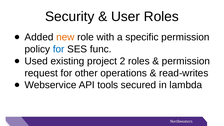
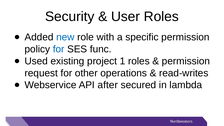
new colour: orange -> blue (65, 37)
2: 2 -> 1 (123, 61)
tools: tools -> after (108, 85)
